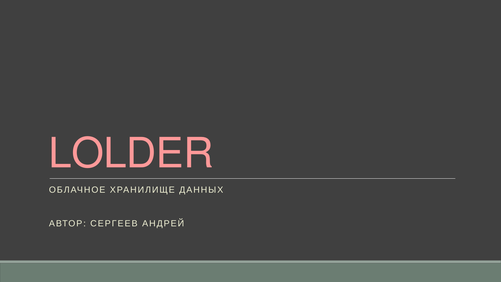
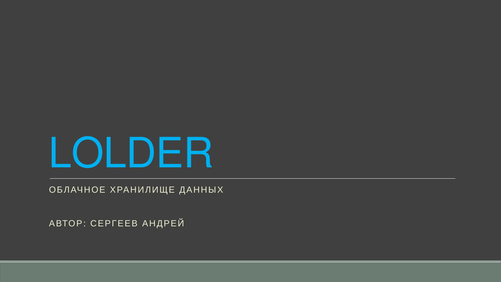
LOLDER colour: pink -> light blue (131, 154)
